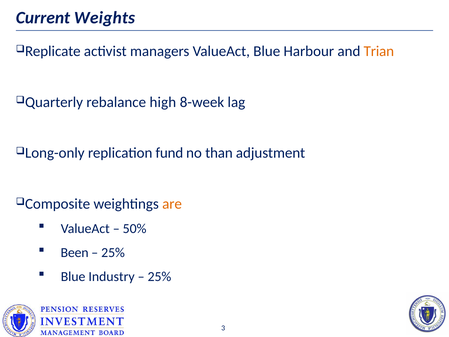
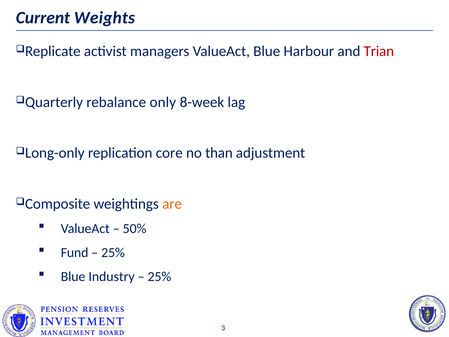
Trian colour: orange -> red (379, 51)
high: high -> only (163, 102)
fund: fund -> core (169, 153)
Been: Been -> Fund (75, 252)
